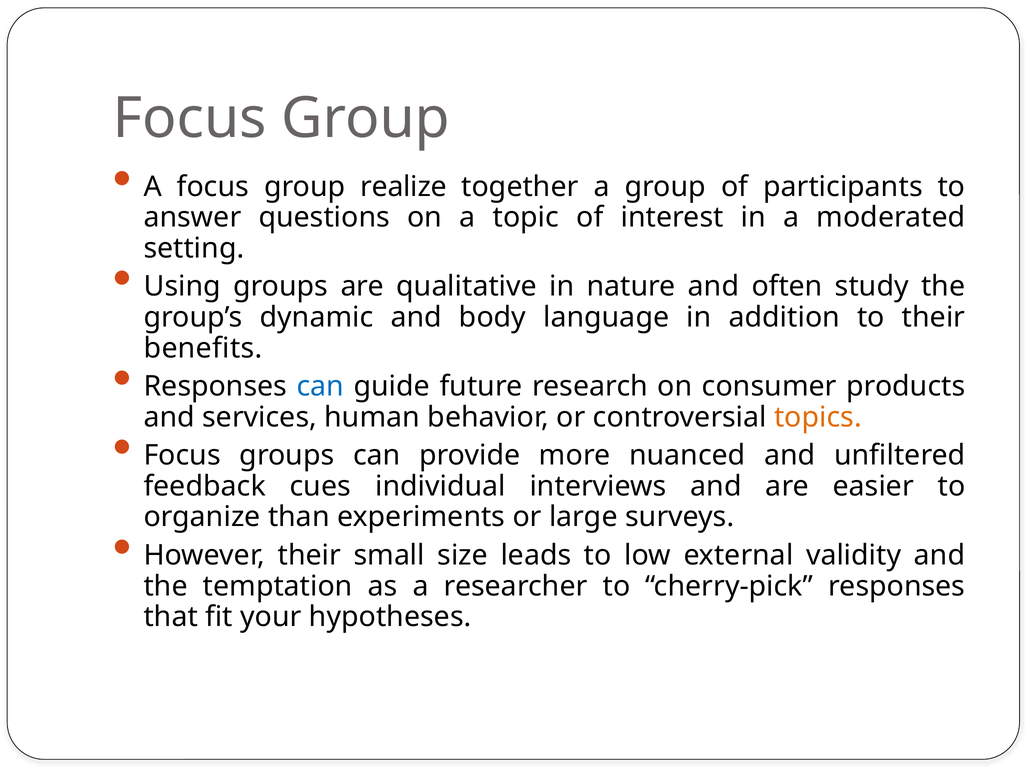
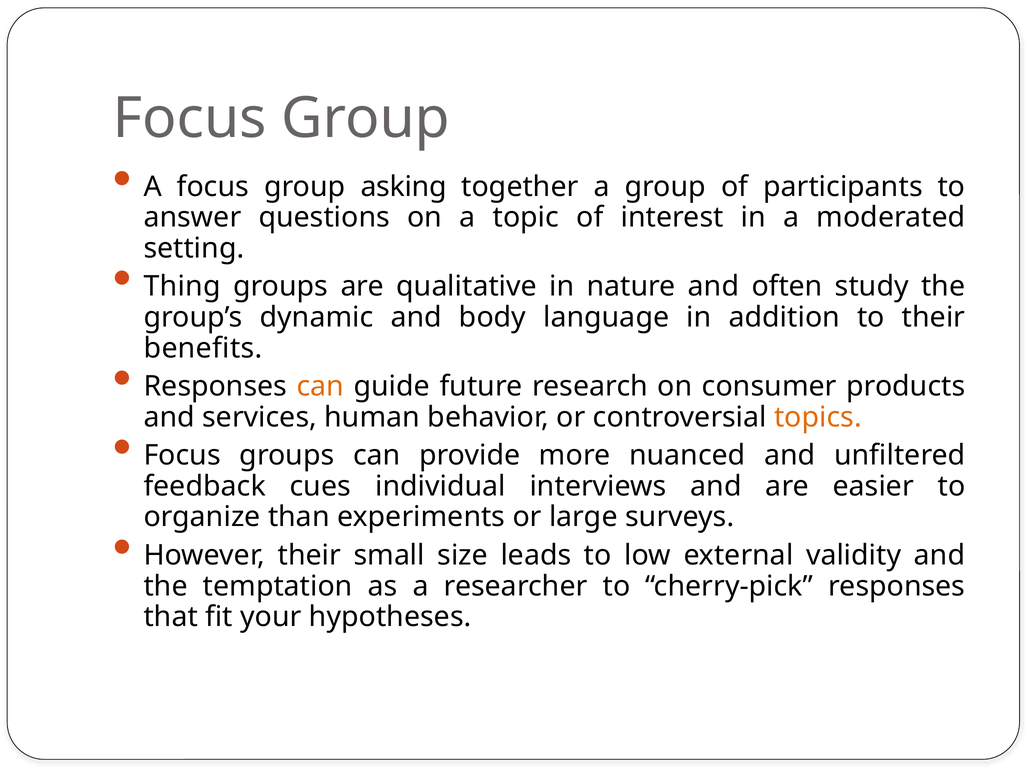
realize: realize -> asking (404, 187)
Using: Using -> Thing (182, 287)
can colour: blue -> orange (320, 387)
